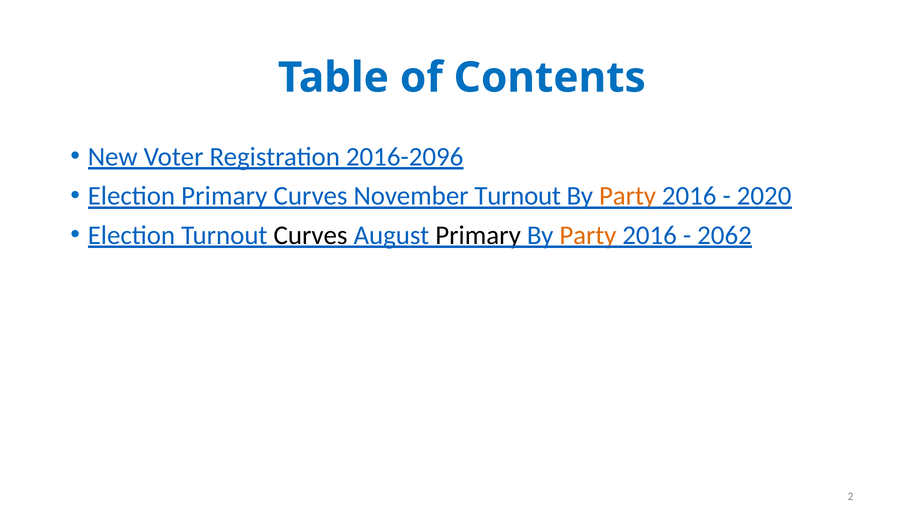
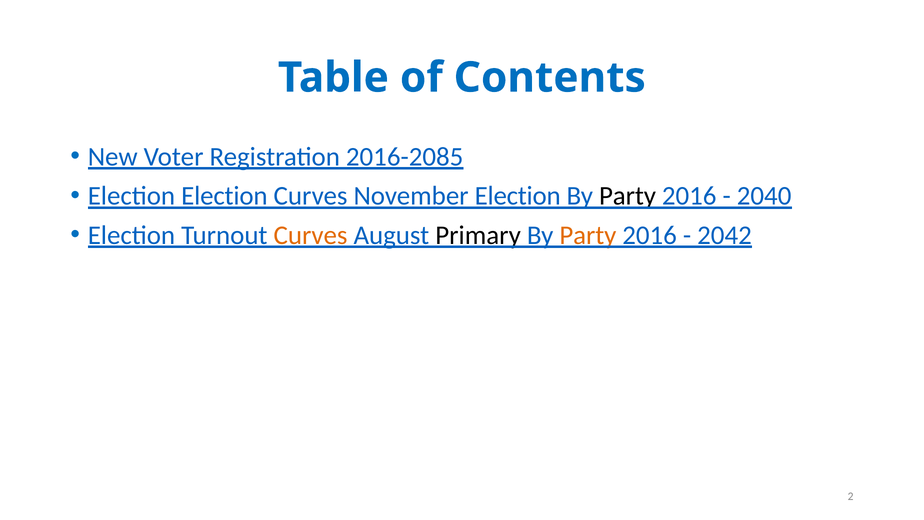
2016-2096: 2016-2096 -> 2016-2085 (405, 157)
Election Primary: Primary -> Election (224, 196)
November Turnout: Turnout -> Election (518, 196)
Party colour: orange -> black (628, 196)
2020: 2020 -> 2040 (764, 196)
Curves colour: black -> orange (311, 235)
2062: 2062 -> 2042 (725, 235)
